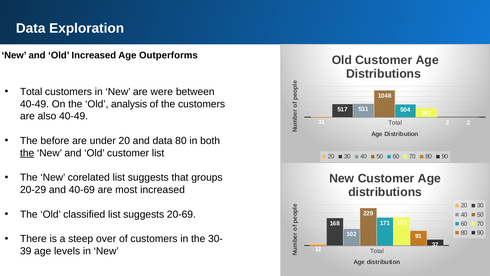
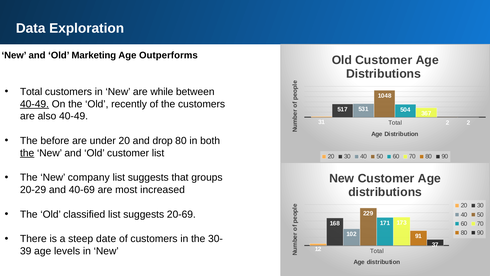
Old Increased: Increased -> Marketing (94, 55)
were: were -> while (162, 92)
40-49 underline: none -> present (34, 104)
analysis: analysis -> recently (129, 104)
and data: data -> drop (163, 141)
corelated: corelated -> company (89, 177)
over: over -> date (106, 239)
